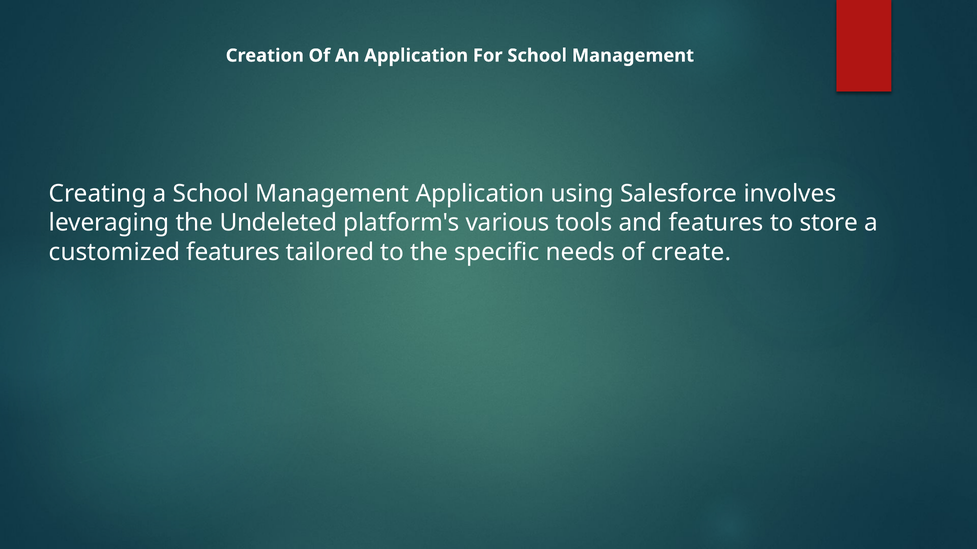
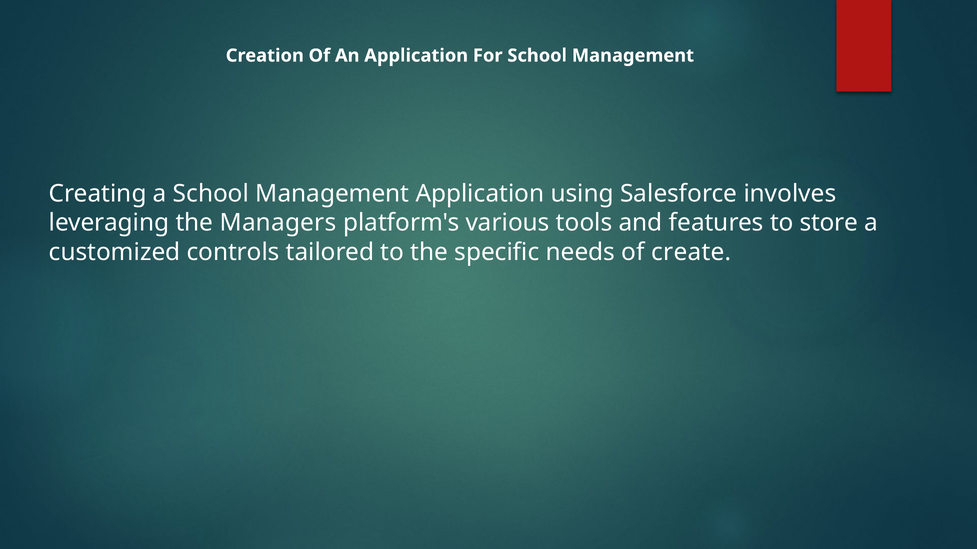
Undeleted: Undeleted -> Managers (278, 223)
customized features: features -> controls (233, 252)
